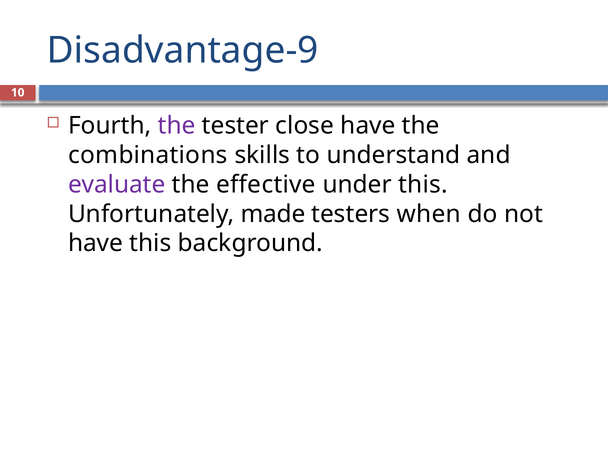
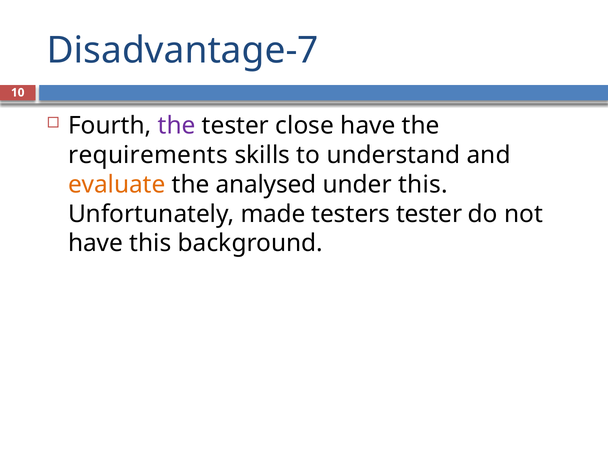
Disadvantage-9: Disadvantage-9 -> Disadvantage-7 (183, 51)
combinations: combinations -> requirements (148, 155)
evaluate colour: purple -> orange (117, 185)
effective: effective -> analysed (266, 185)
testers when: when -> tester (429, 214)
